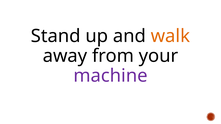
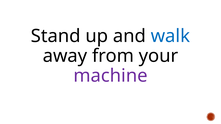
walk colour: orange -> blue (170, 36)
